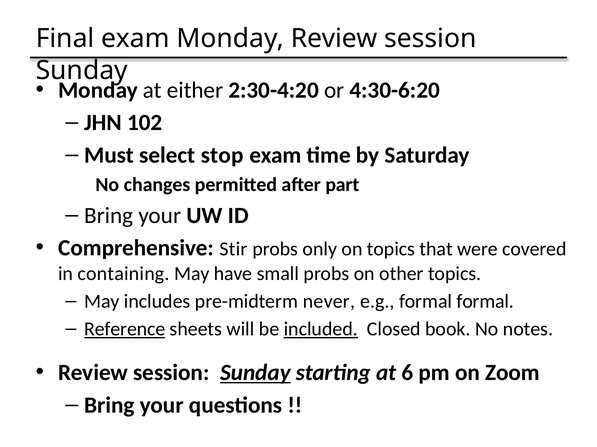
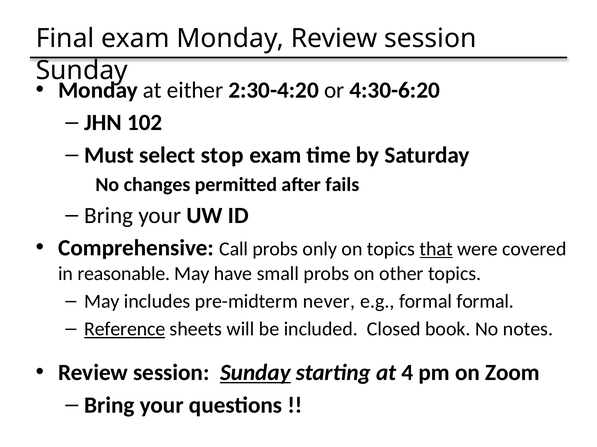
part: part -> fails (342, 185)
Stir: Stir -> Call (234, 249)
that underline: none -> present (436, 249)
containing: containing -> reasonable (124, 274)
included underline: present -> none (321, 330)
6: 6 -> 4 (407, 373)
